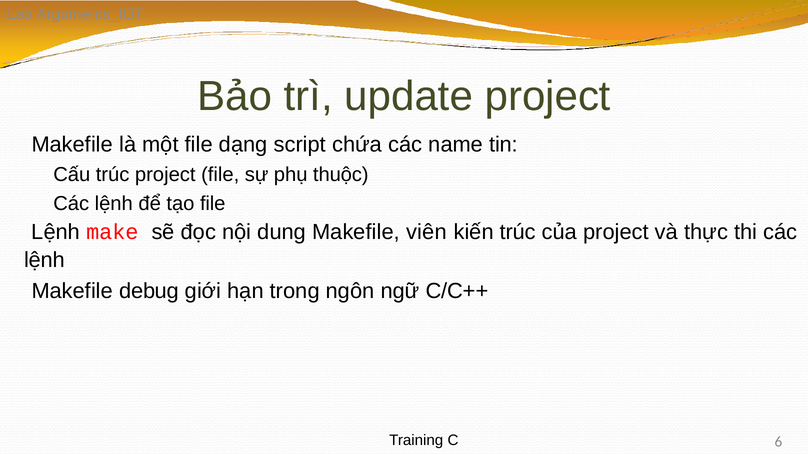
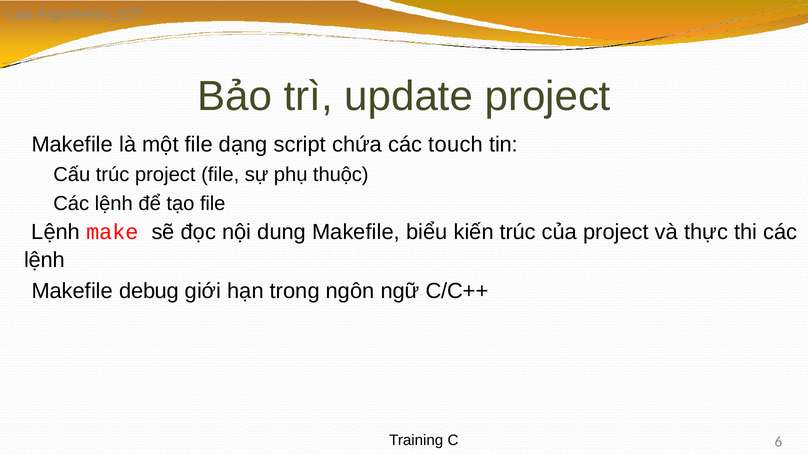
name: name -> touch (456, 145)
viên: viên -> biểu (427, 233)
